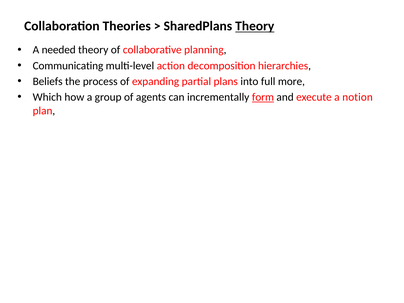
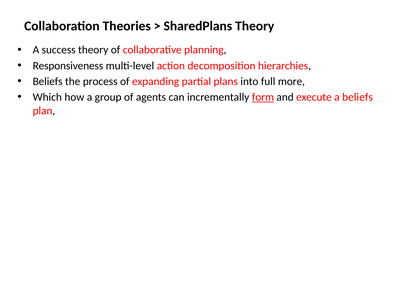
Theory underline: present -> none (255, 26)
needed: needed -> success (59, 50)
Communicating: Communicating -> Responsiveness (68, 66)
a notion: notion -> beliefs (358, 97)
